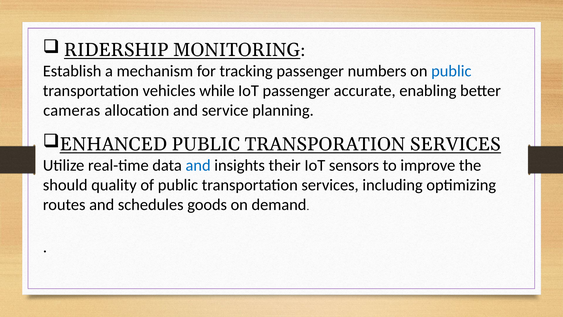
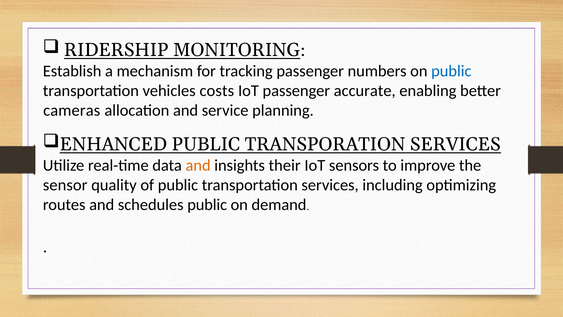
while: while -> costs (217, 91)
and colour: blue -> orange (198, 165)
should: should -> sensor (65, 185)
schedules goods: goods -> public (207, 205)
